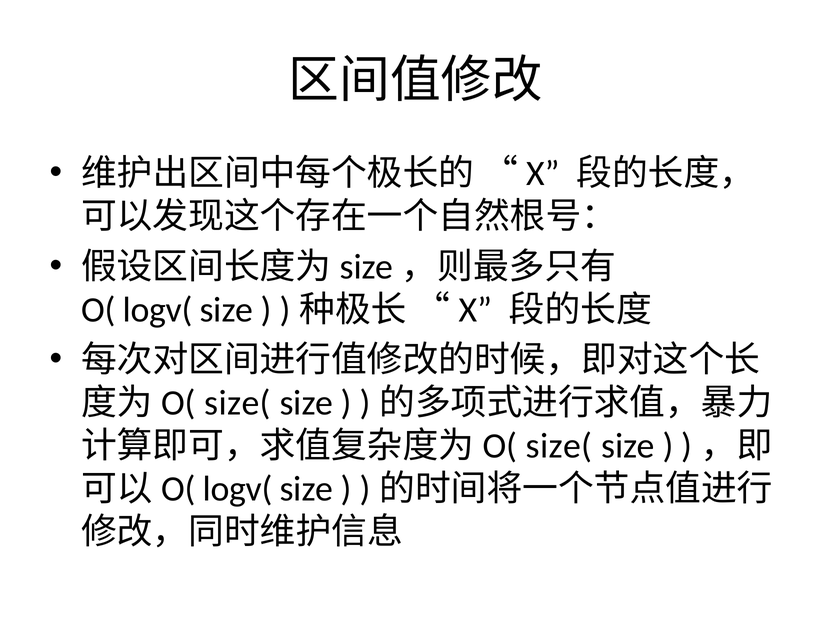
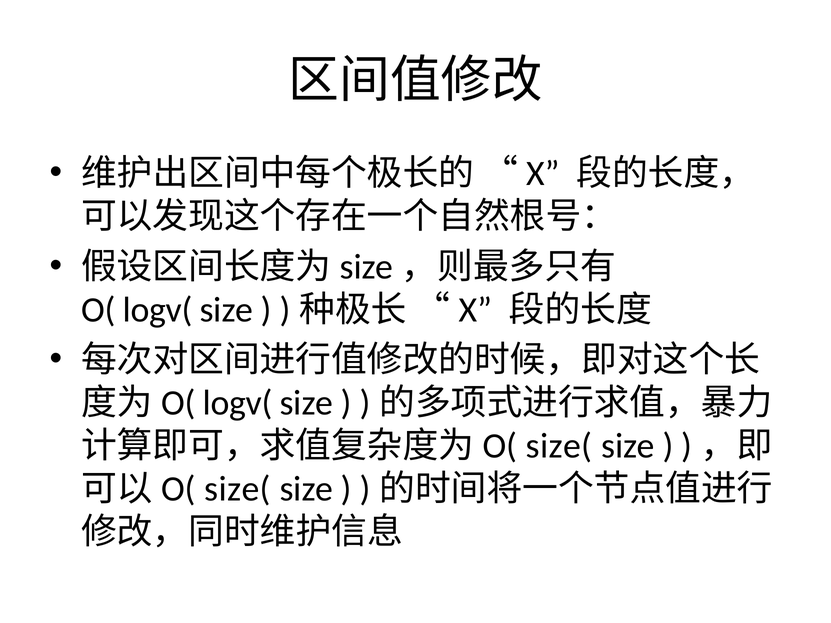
size(: size( -> logv( (238, 403)
logv(: logv( -> size( (237, 489)
